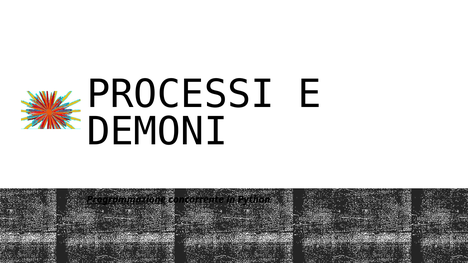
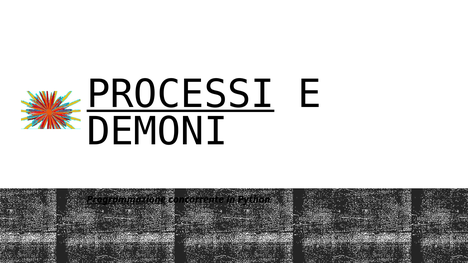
PROCESSI underline: none -> present (181, 94)
